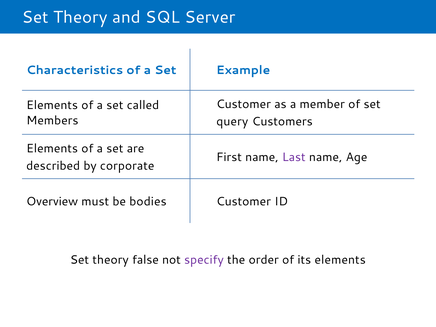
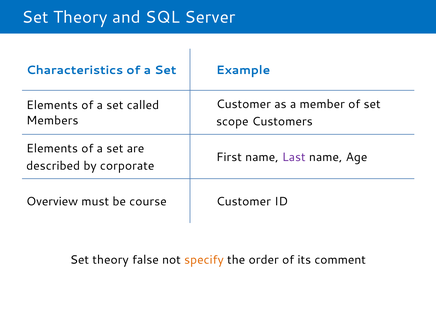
query: query -> scope (232, 122)
bodies: bodies -> course (148, 202)
specify colour: purple -> orange (204, 260)
its elements: elements -> comment (340, 260)
